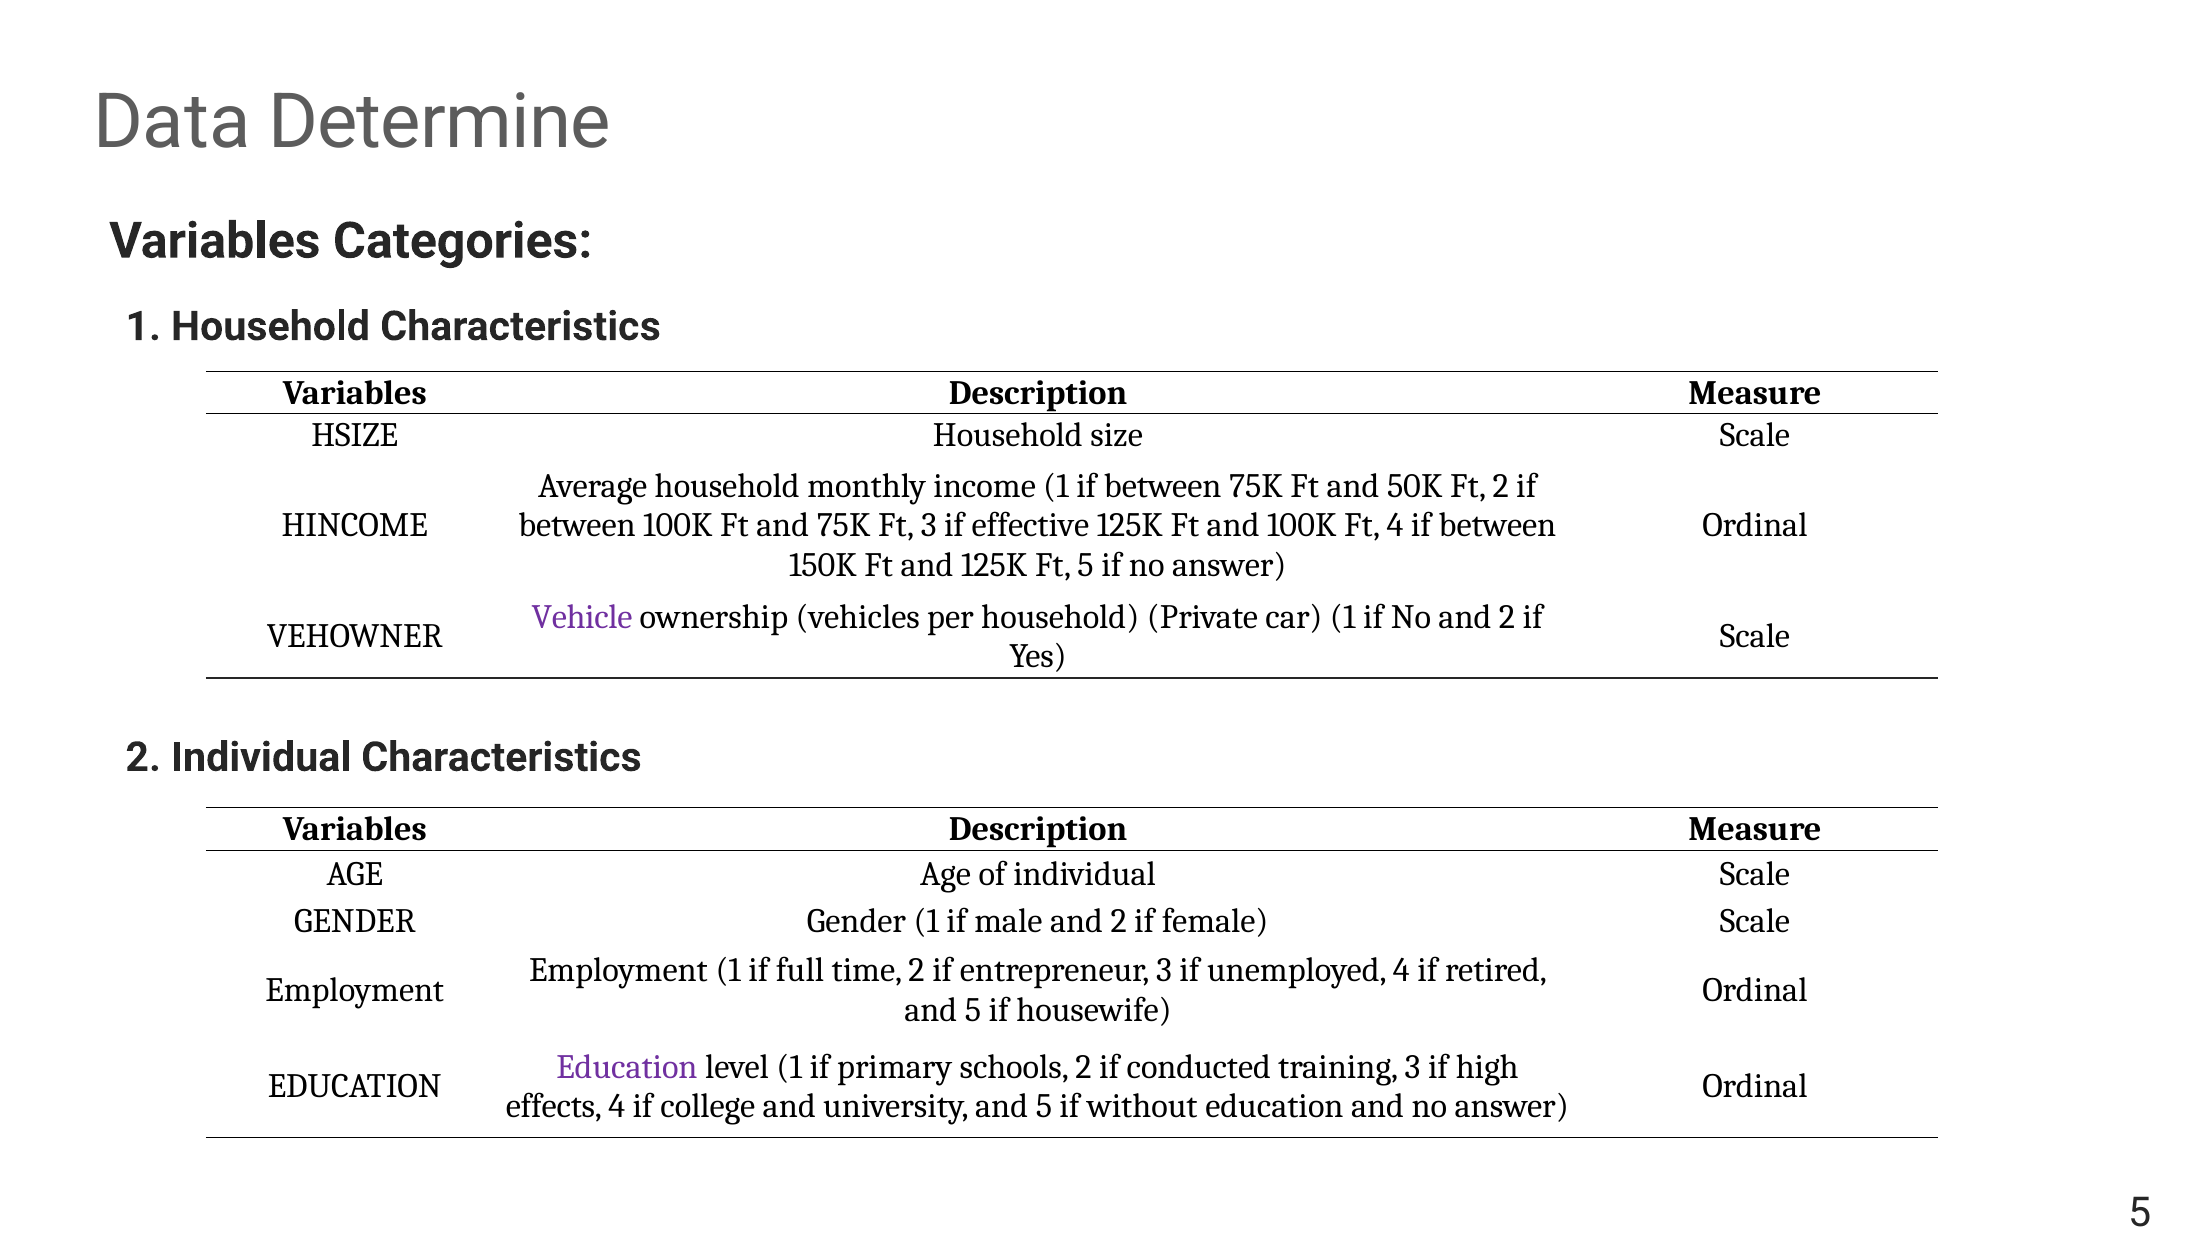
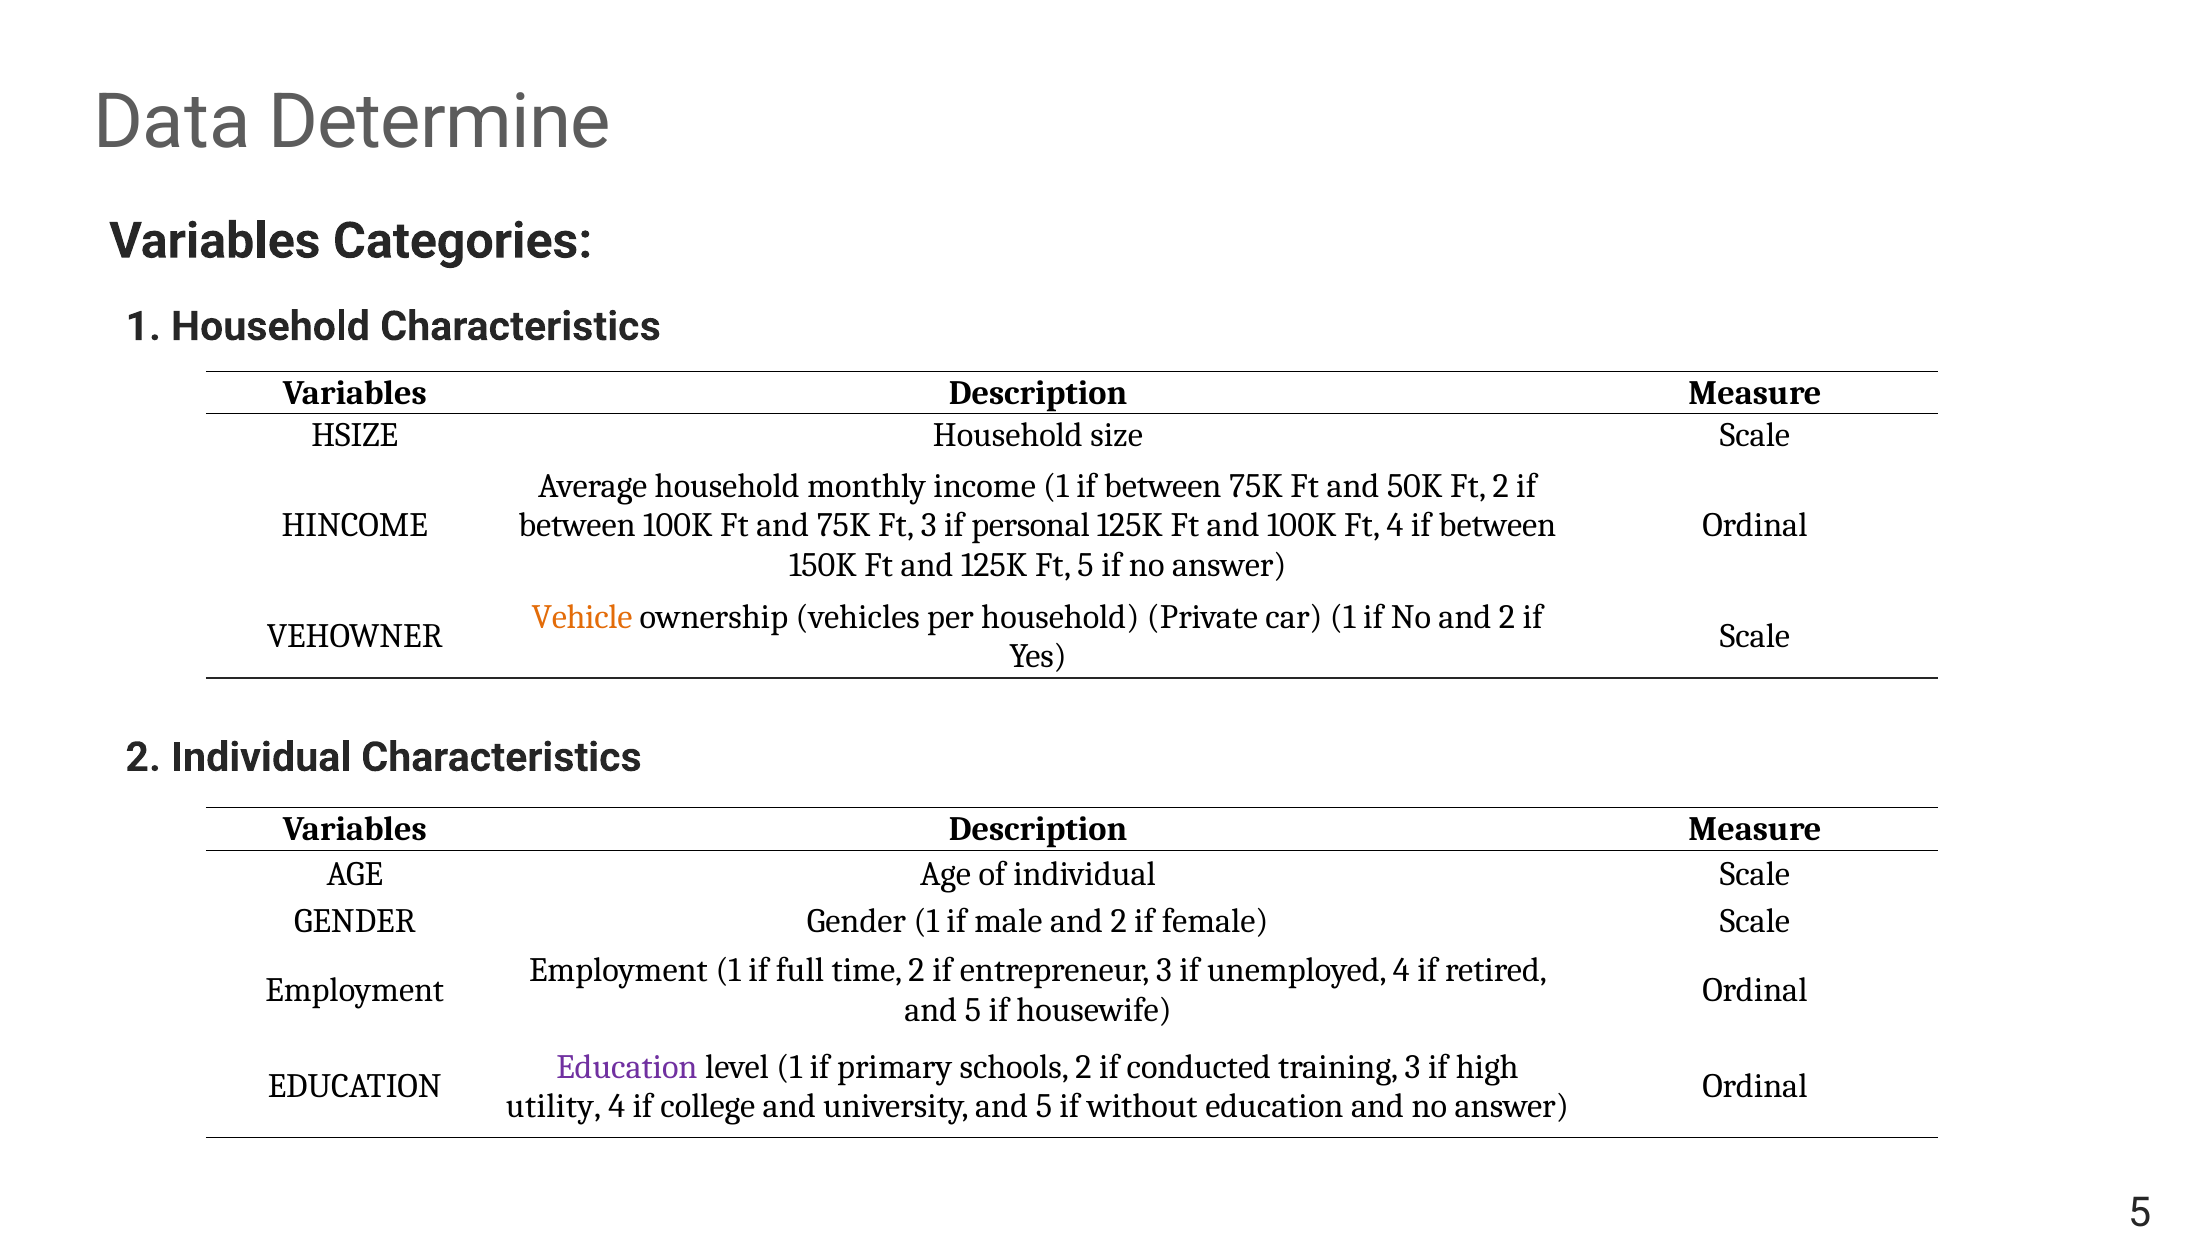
effective: effective -> personal (1031, 526)
Vehicle colour: purple -> orange (582, 617)
effects: effects -> utility (554, 1106)
